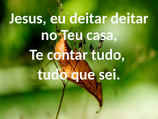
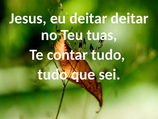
casa: casa -> tuas (102, 35)
